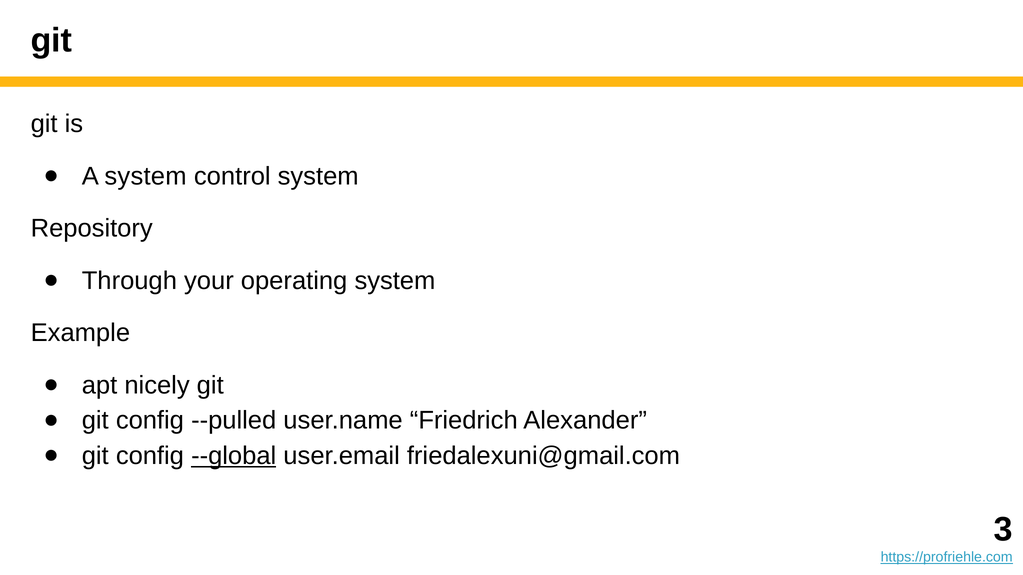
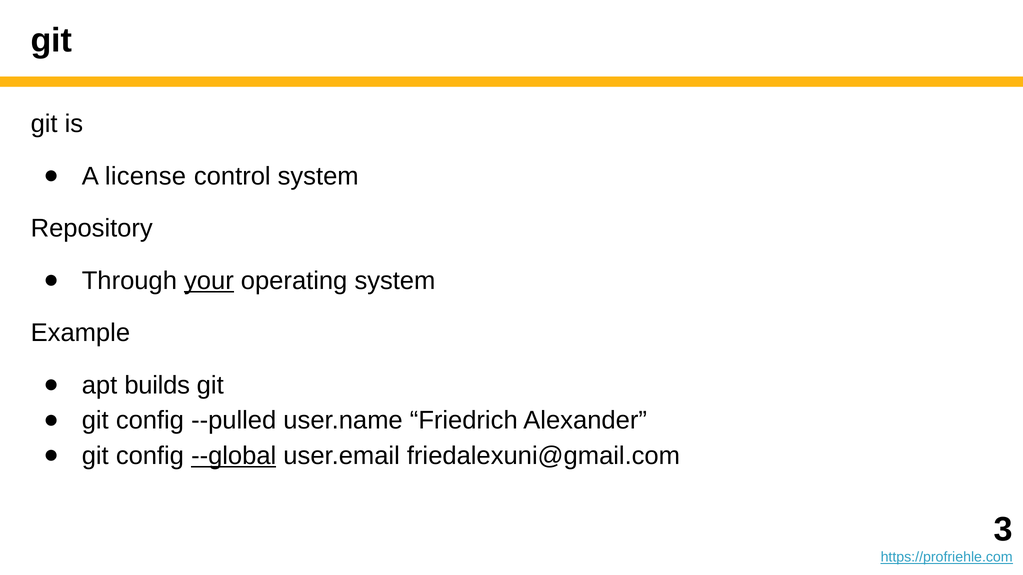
A system: system -> license (146, 176)
your underline: none -> present (209, 281)
nicely: nicely -> builds (157, 386)
